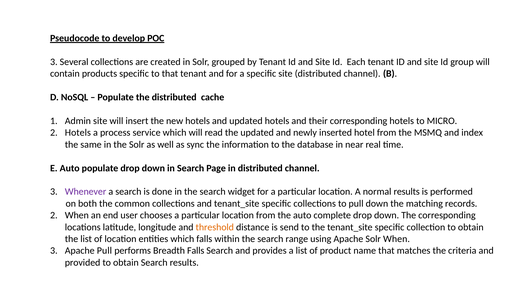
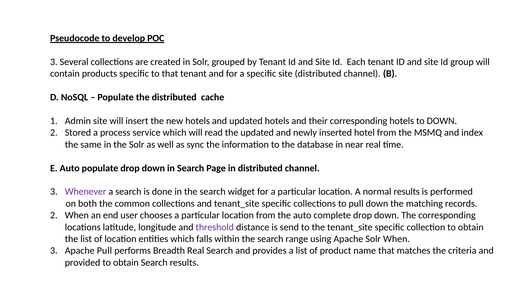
to MICRO: MICRO -> DOWN (442, 121)
Hotels: Hotels -> Stored (78, 133)
threshold colour: orange -> purple (215, 227)
Breadth Falls: Falls -> Real (196, 251)
